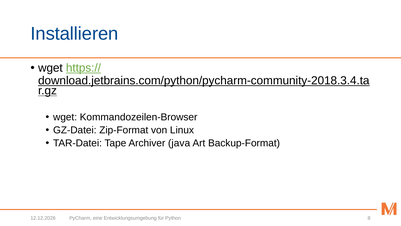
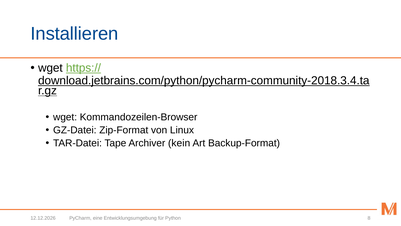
java: java -> kein (179, 143)
